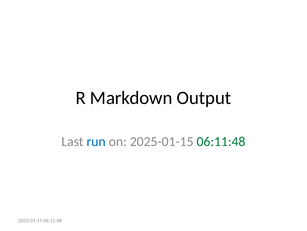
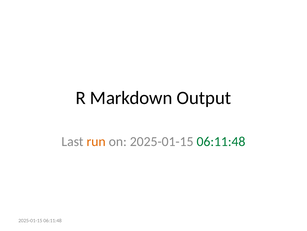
run colour: blue -> orange (96, 141)
